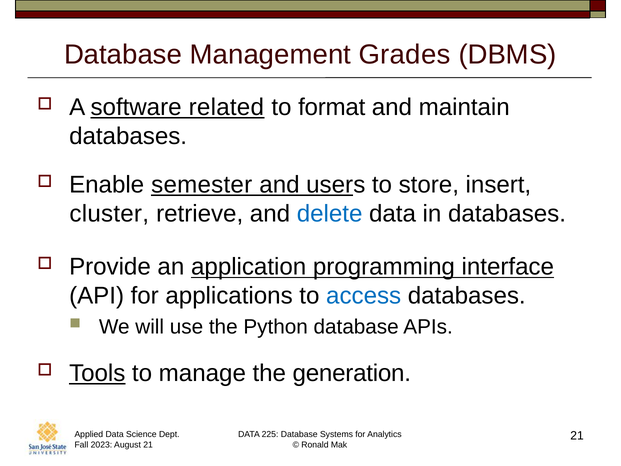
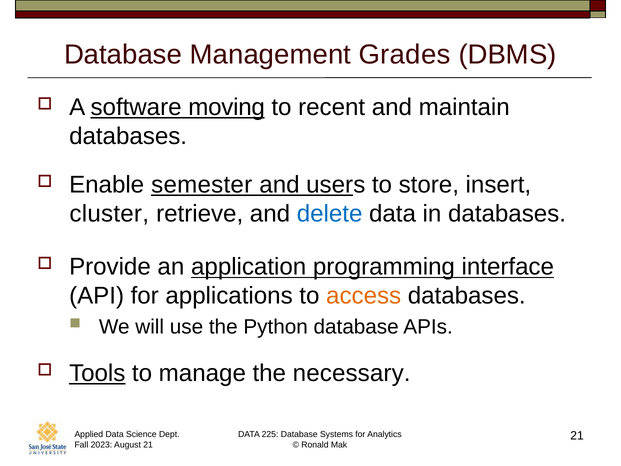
related: related -> moving (227, 107)
format: format -> recent (332, 107)
access colour: blue -> orange (364, 296)
generation: generation -> necessary (352, 373)
